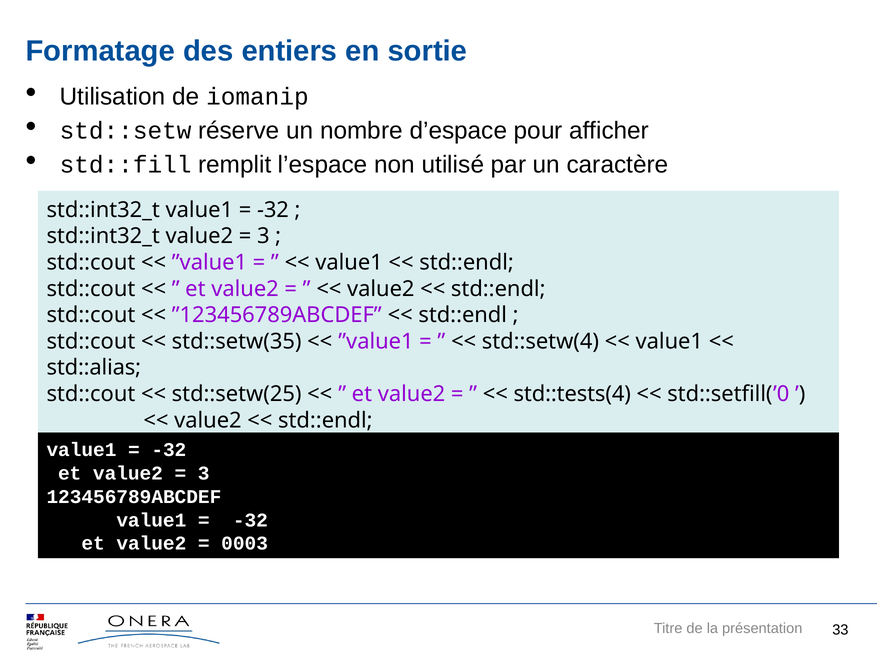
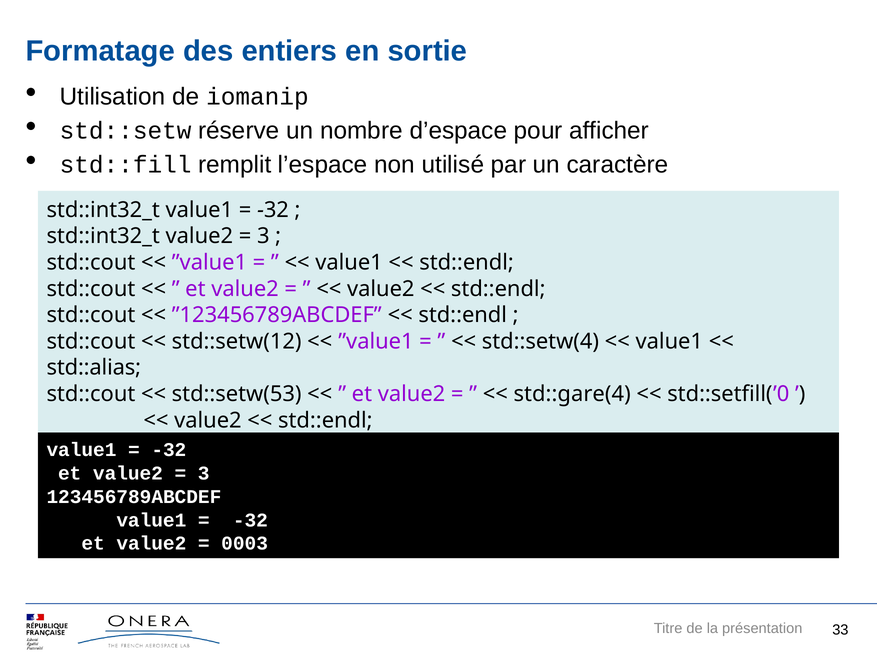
std::setw(35: std::setw(35 -> std::setw(12 (237, 341)
std::setw(25: std::setw(25 -> std::setw(53 (237, 394)
std::tests(4: std::tests(4 -> std::gare(4 (572, 394)
